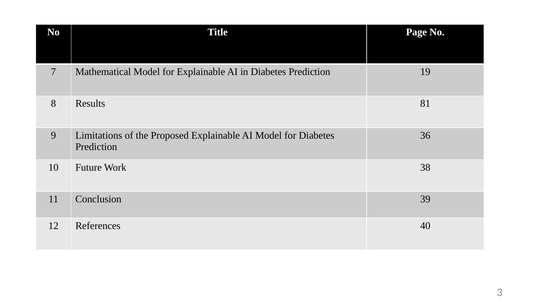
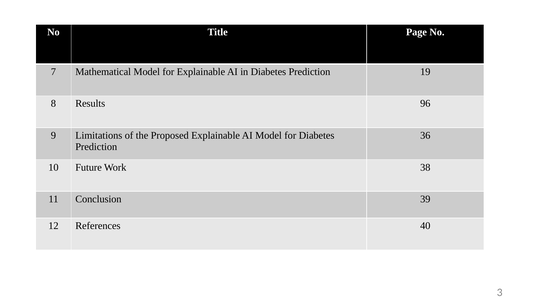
81: 81 -> 96 (425, 104)
